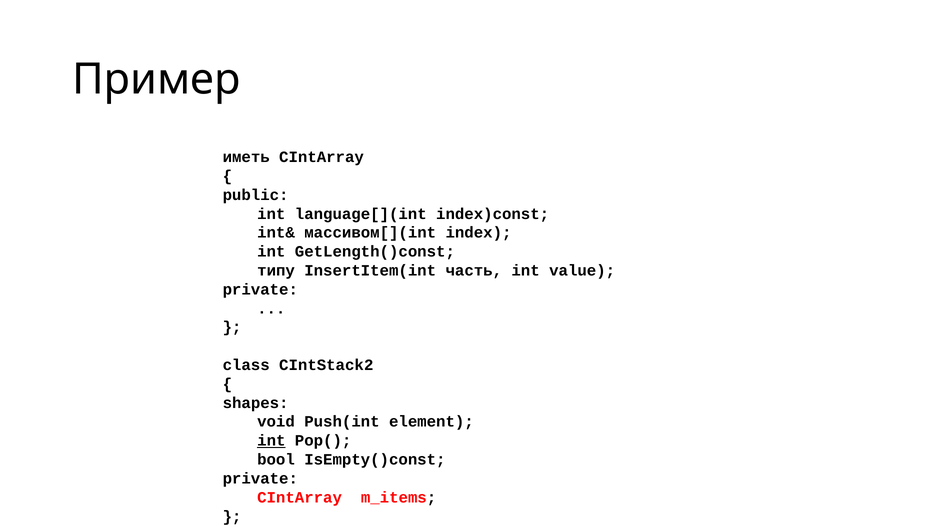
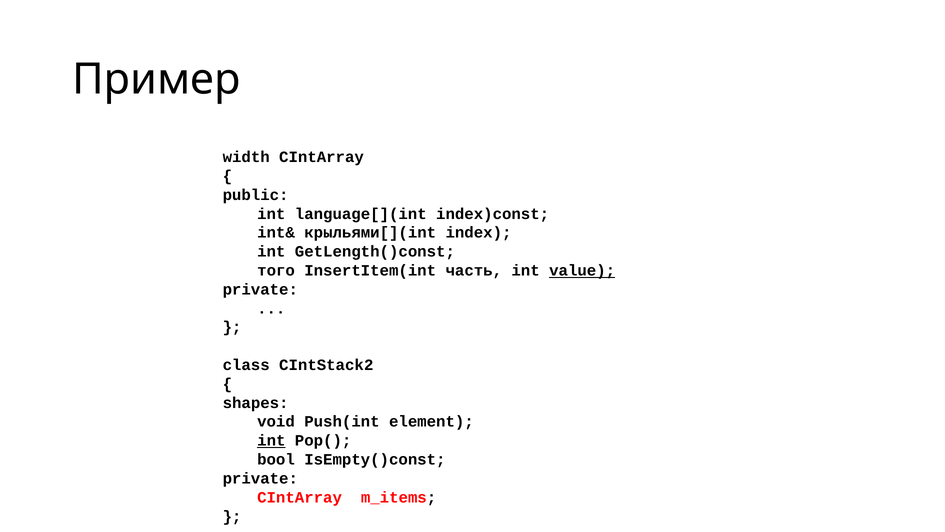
иметь: иметь -> width (246, 157)
массивом[](int: массивом[](int -> крыльями[](int (370, 233)
типу: типу -> того (276, 270)
value underline: none -> present (582, 270)
